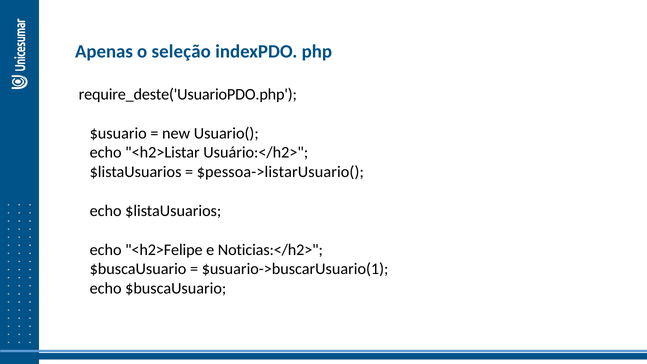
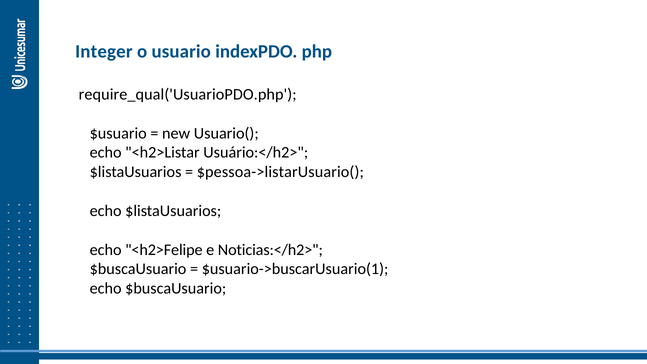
Apenas: Apenas -> Integer (104, 51)
seleção: seleção -> usuario (181, 51)
require_deste('UsuarioPDO.php: require_deste('UsuarioPDO.php -> require_qual('UsuarioPDO.php (188, 94)
